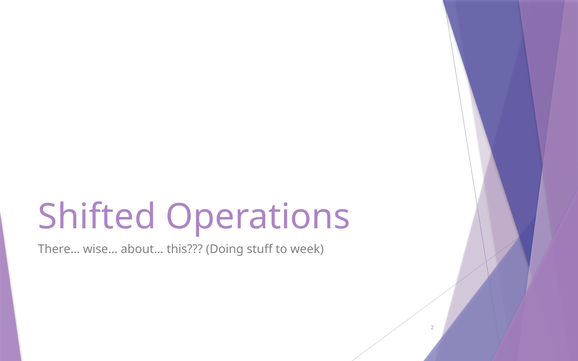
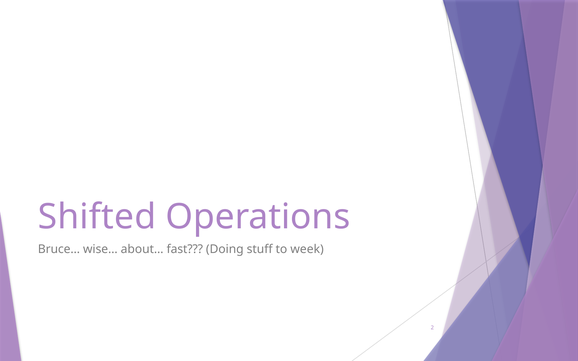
There…: There… -> Bruce… (59, 249)
this: this -> fast (185, 249)
